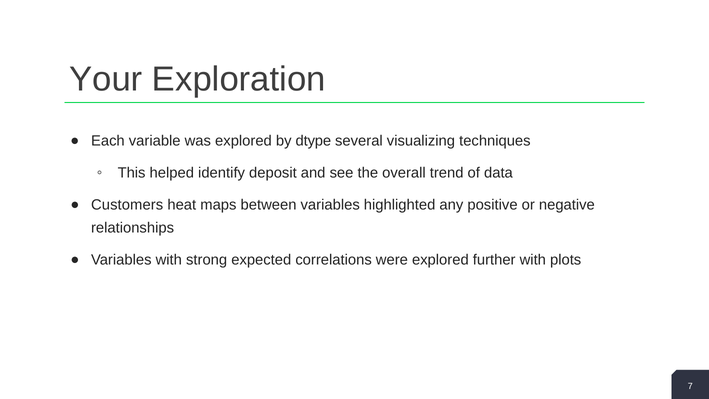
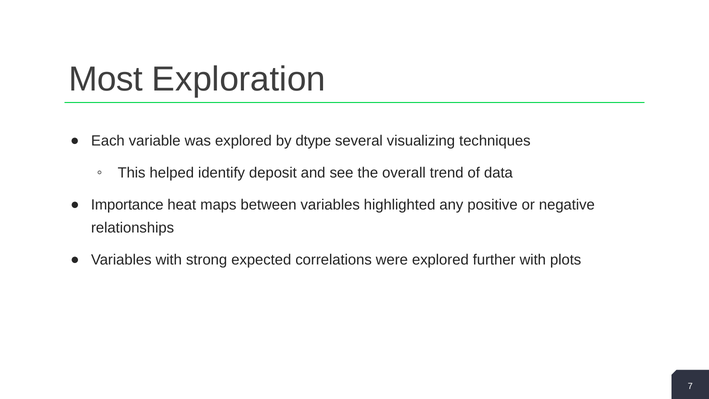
Your: Your -> Most (106, 79)
Customers: Customers -> Importance (127, 205)
